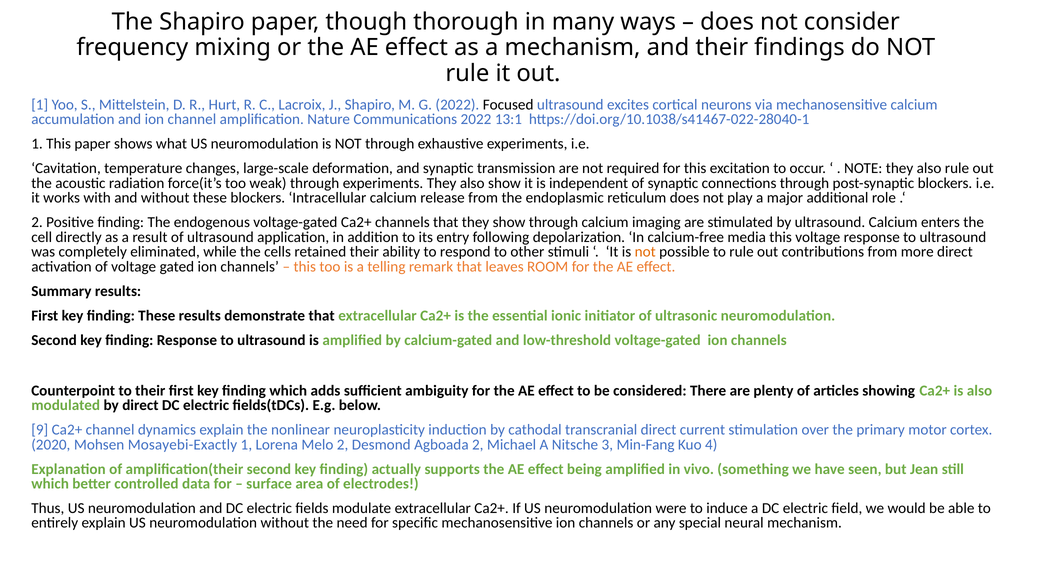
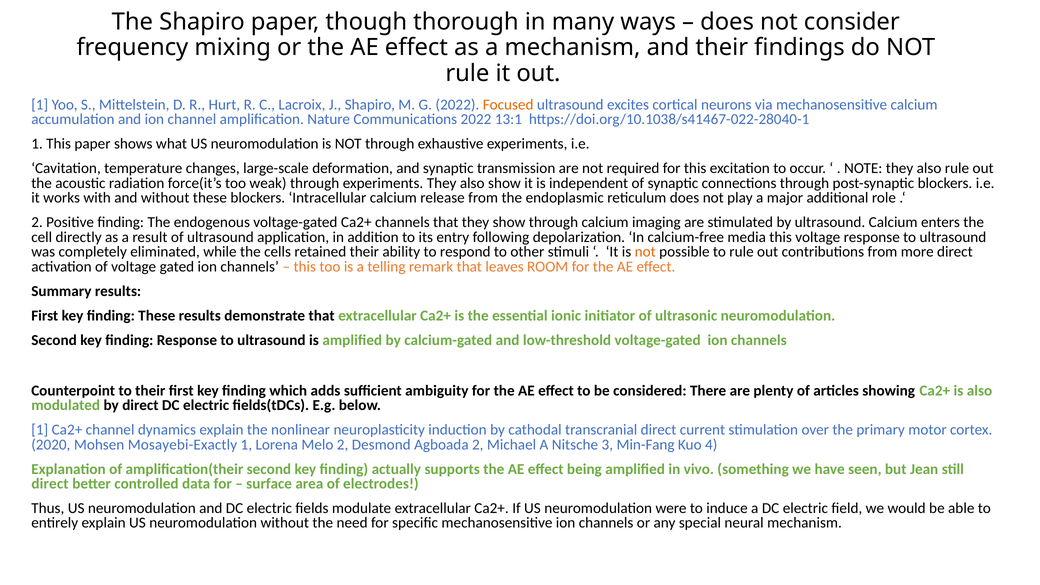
Focused colour: black -> orange (508, 105)
9: 9 -> 1 (40, 430)
which: which -> direct (50, 484)
